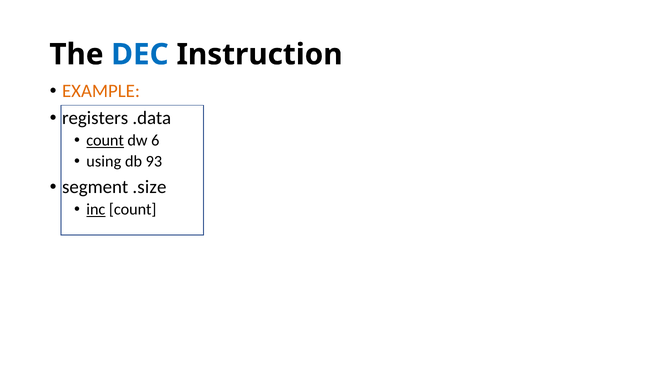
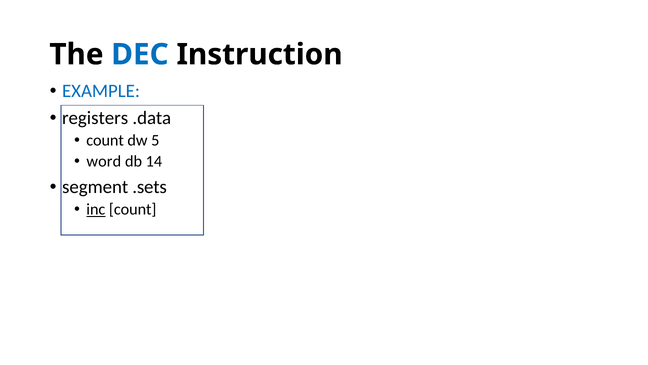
EXAMPLE colour: orange -> blue (101, 91)
count underline: present -> none (105, 140)
6: 6 -> 5 (155, 140)
using: using -> word (104, 161)
93: 93 -> 14 (154, 161)
.size: .size -> .sets (150, 187)
